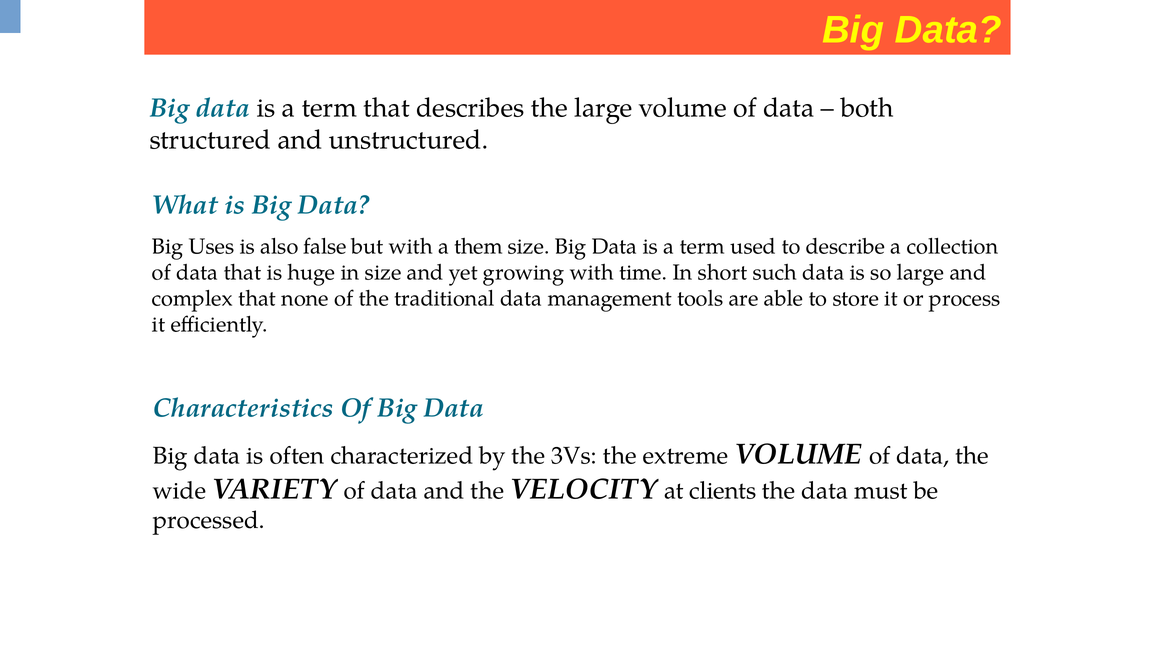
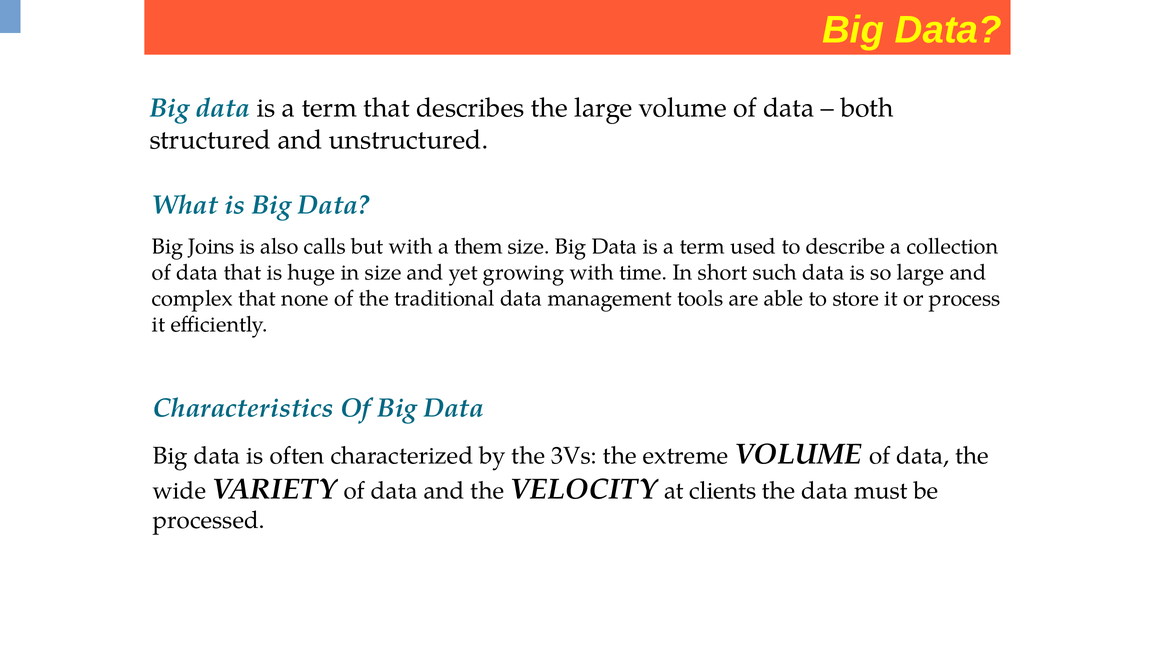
Uses: Uses -> Joins (212, 246)
false: false -> calls (325, 246)
